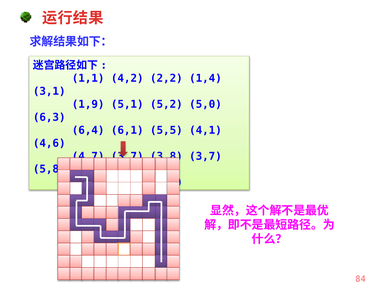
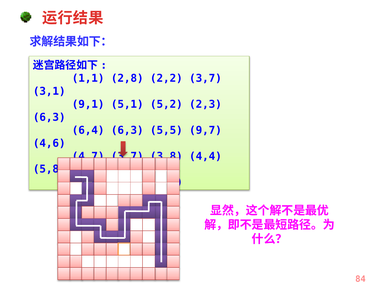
4,2: 4,2 -> 2,8 (127, 78)
2,2 1,4: 1,4 -> 3,7 (205, 78)
1,9: 1,9 -> 9,1 (88, 104)
5,0: 5,0 -> 2,3 (205, 104)
6,4 6,1: 6,1 -> 6,3 (127, 130)
4,1: 4,1 -> 9,7 (205, 130)
3,7: 3,7 -> 4,4 (205, 156)
